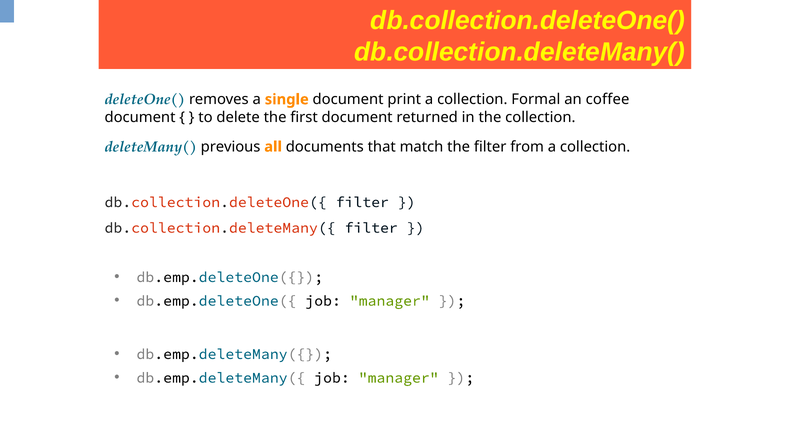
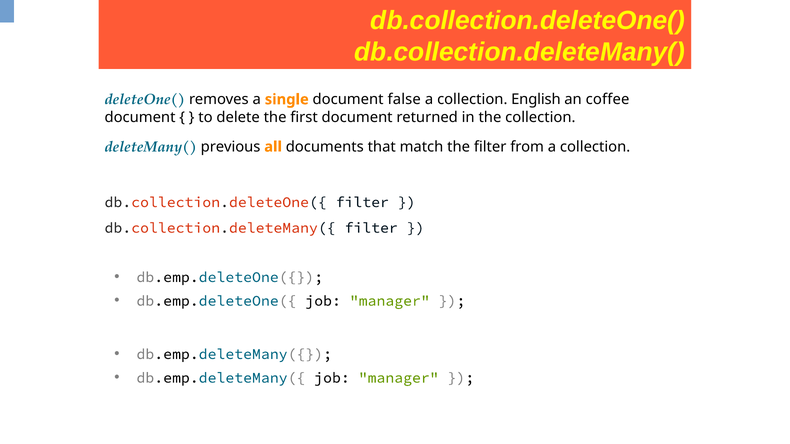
print: print -> false (404, 100)
Formal: Formal -> English (536, 100)
